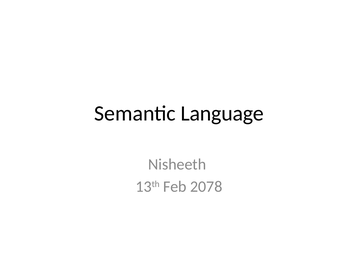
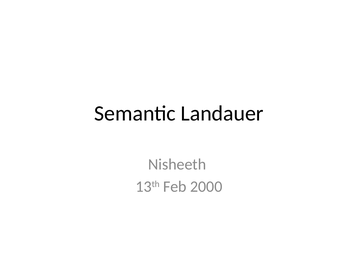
Language: Language -> Landauer (222, 114)
2078: 2078 -> 2000 (206, 187)
